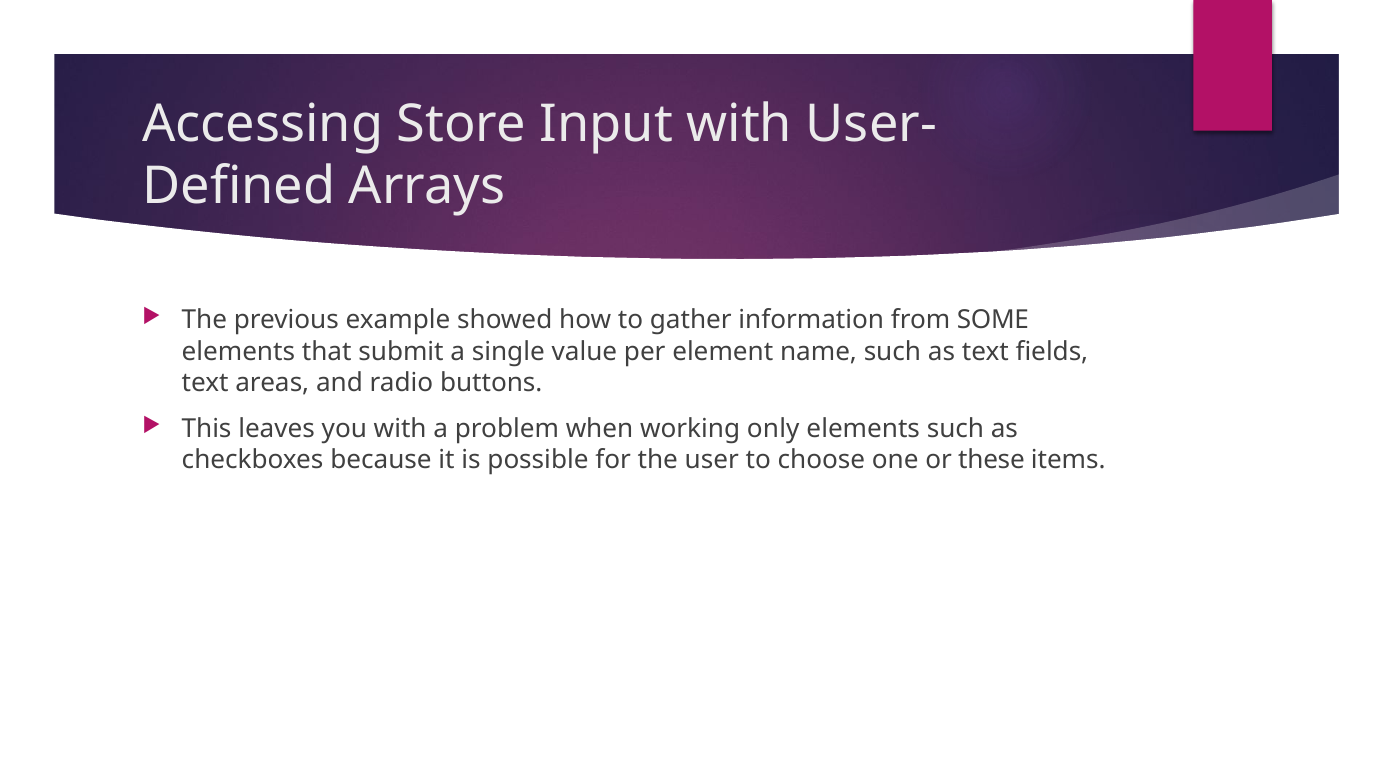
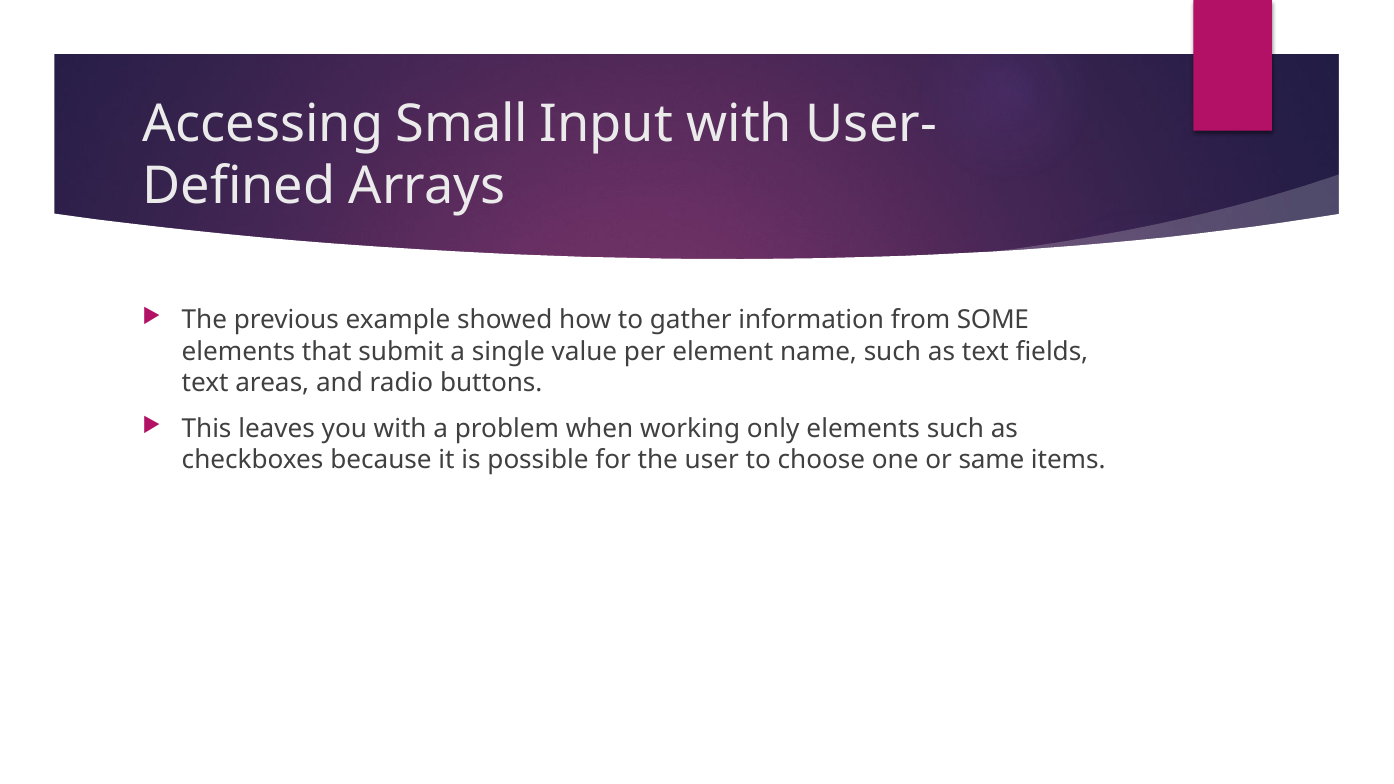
Store: Store -> Small (462, 124)
these: these -> same (991, 460)
